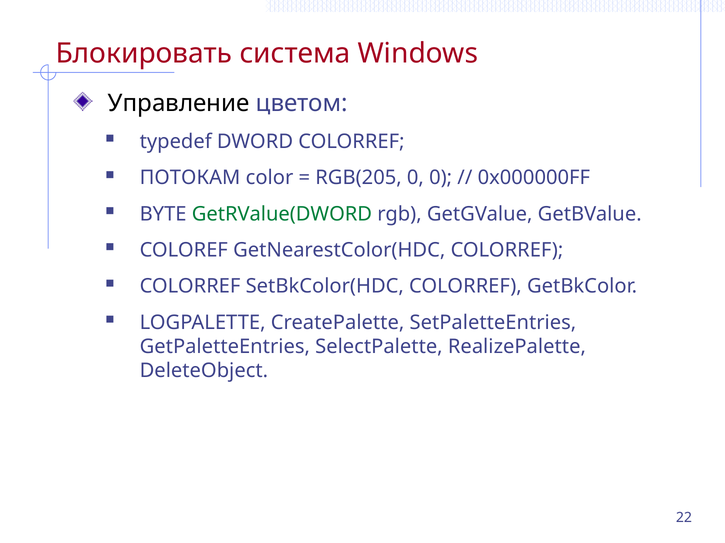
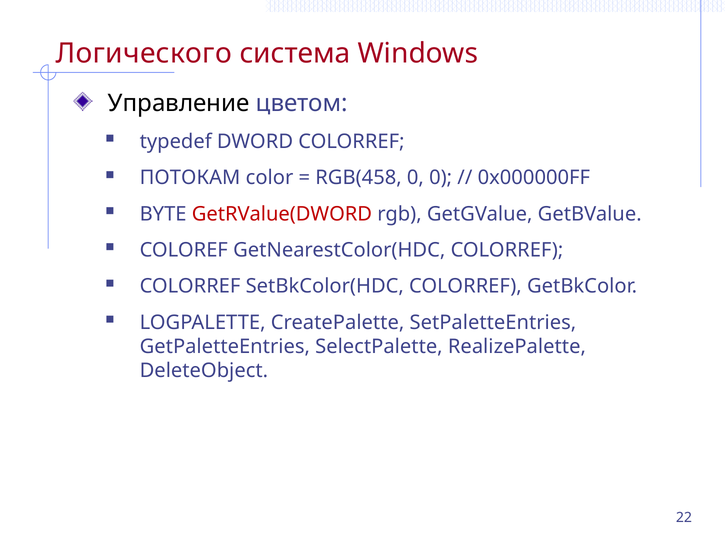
Блокировать: Блокировать -> Логического (144, 53)
RGB(205: RGB(205 -> RGB(458 (359, 178)
GetRValue(DWORD colour: green -> red (282, 214)
